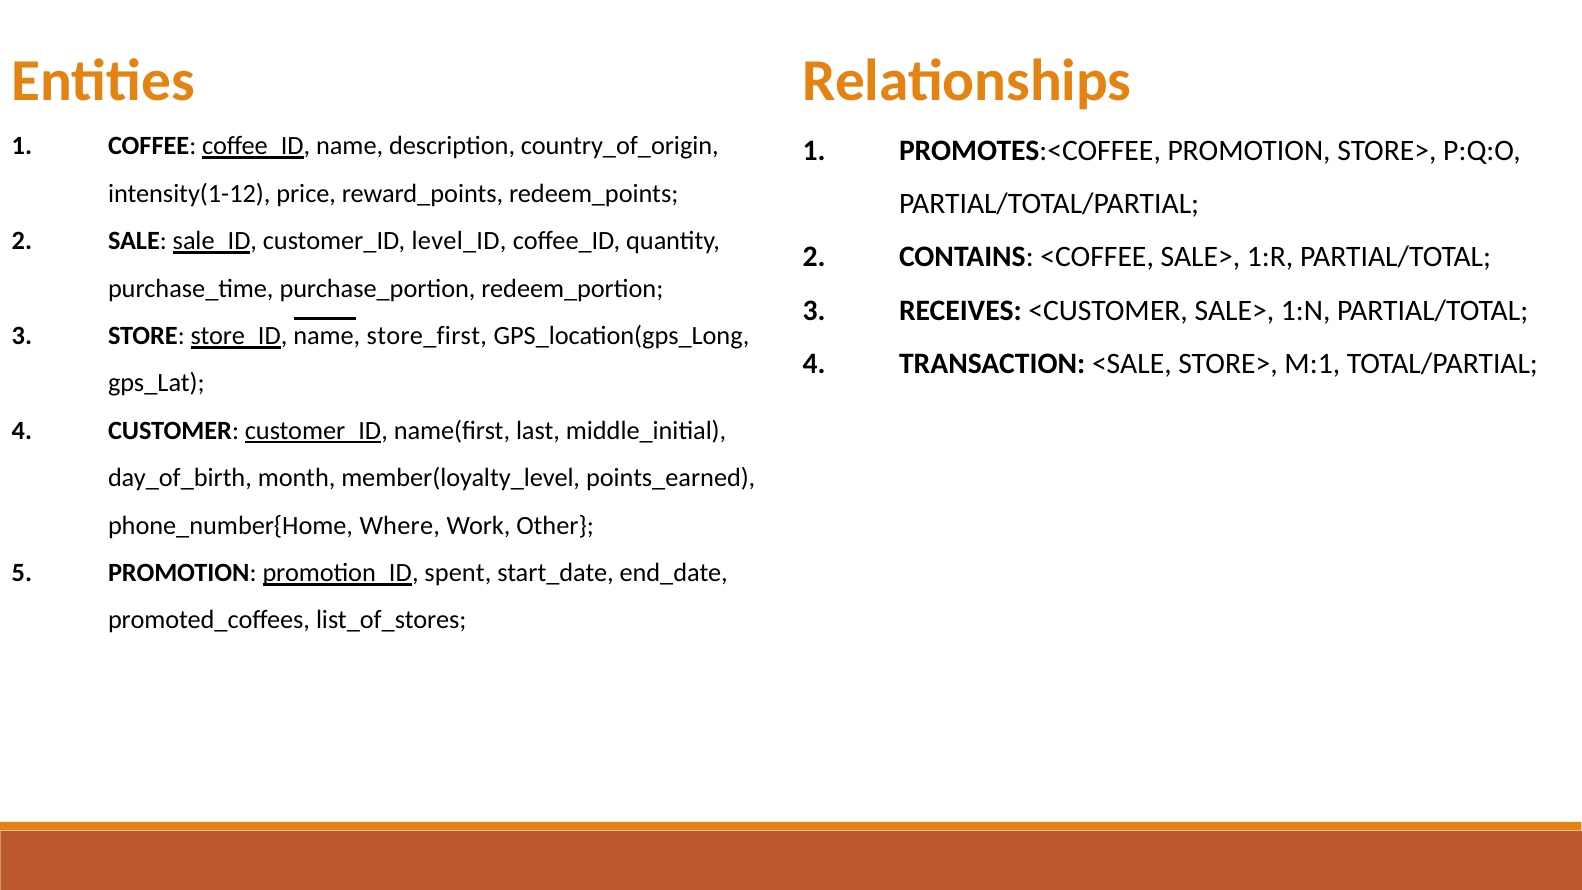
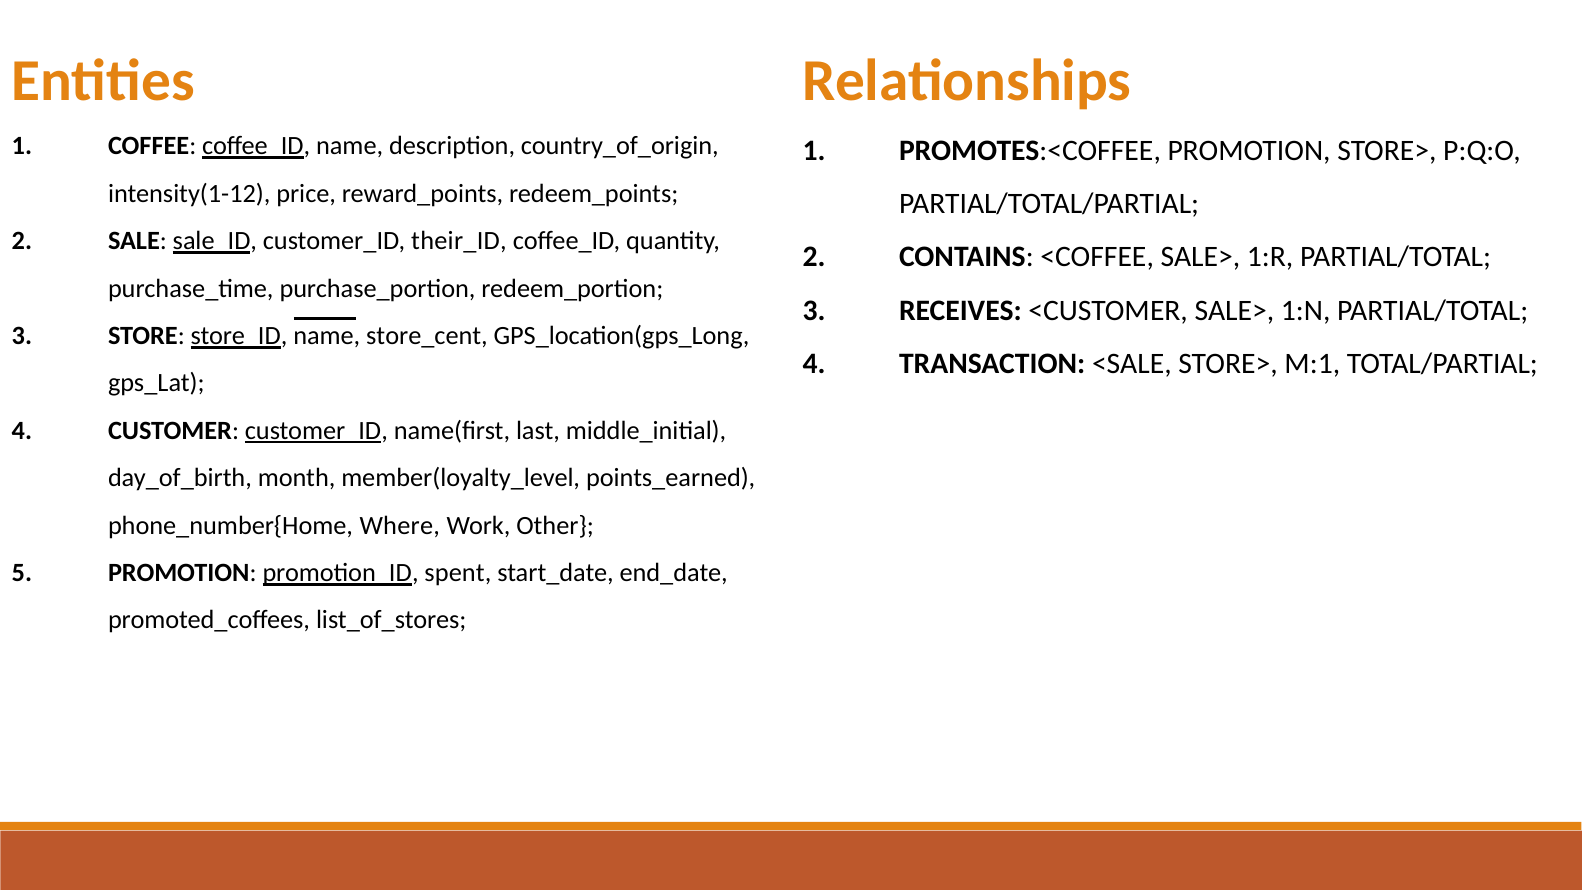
level_ID: level_ID -> their_ID (459, 241)
store_first: store_first -> store_cent (427, 336)
